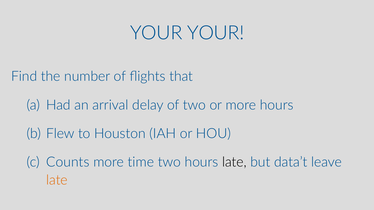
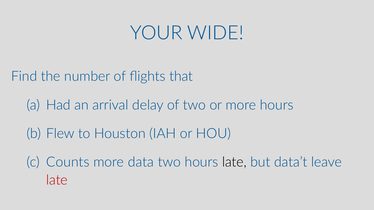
YOUR YOUR: YOUR -> WIDE (216, 33)
time: time -> data (141, 162)
late colour: orange -> red (57, 180)
